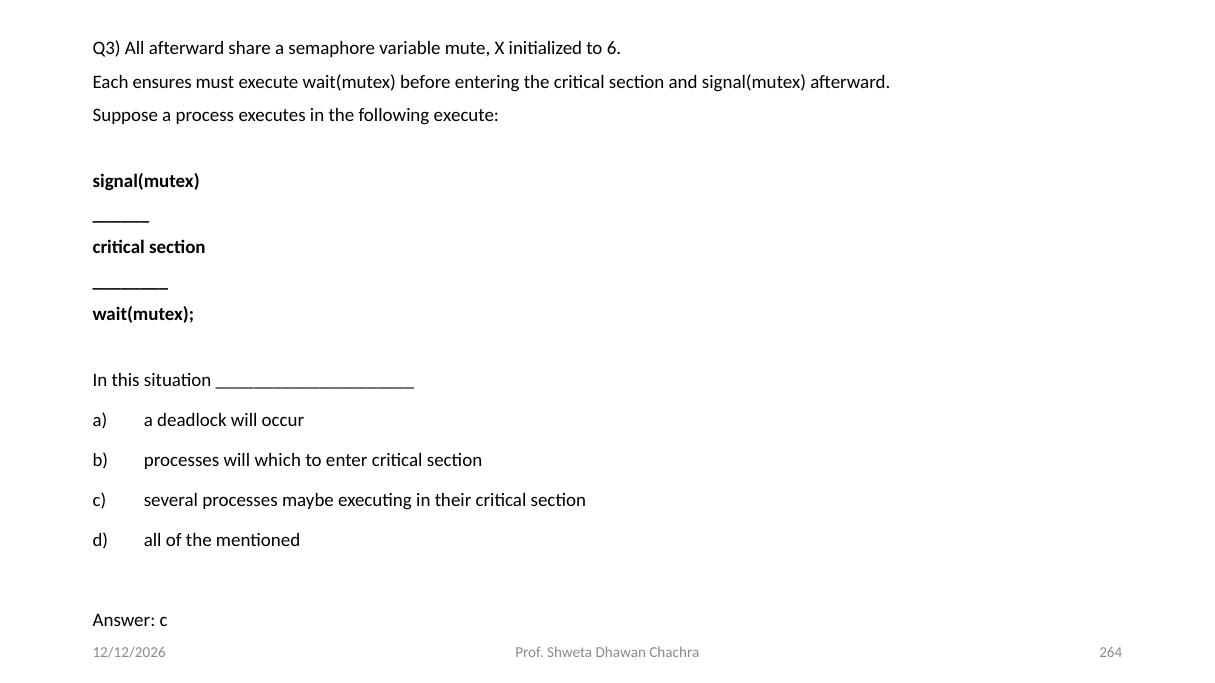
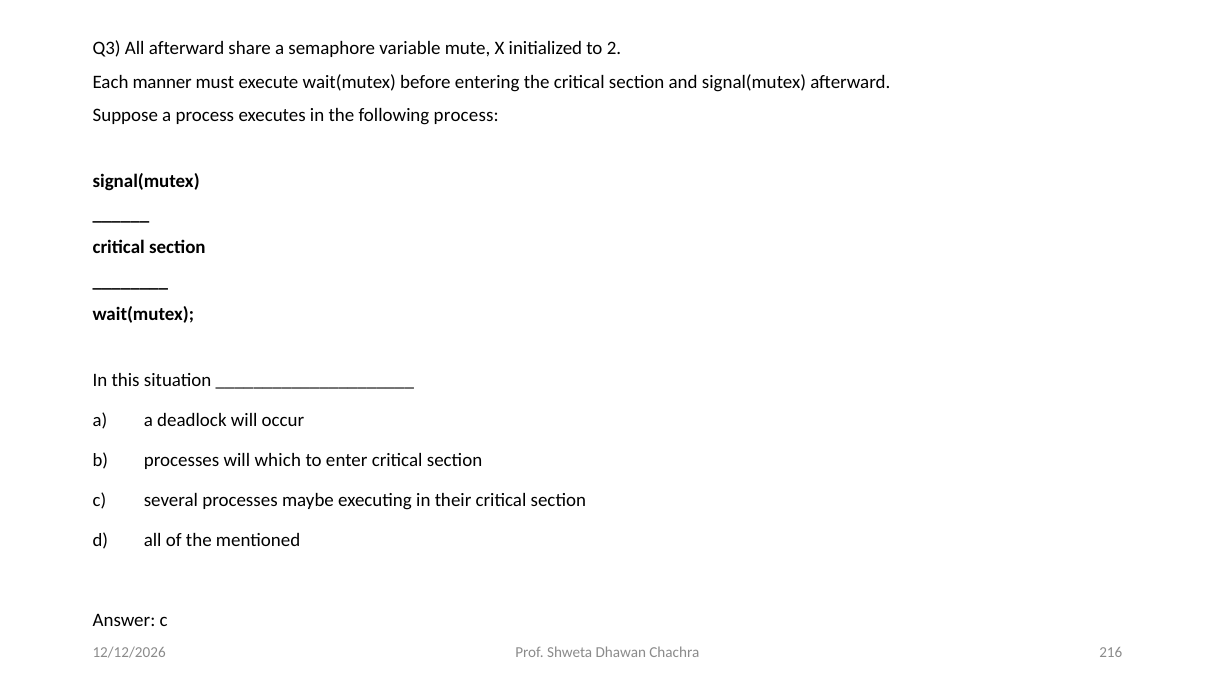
6: 6 -> 2 (614, 49)
ensures: ensures -> manner (162, 82)
following execute: execute -> process (466, 115)
264: 264 -> 216 (1111, 653)
